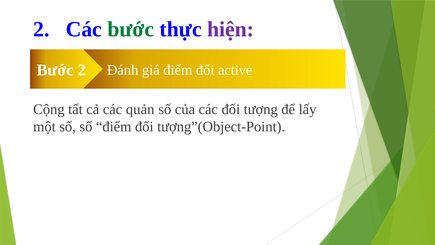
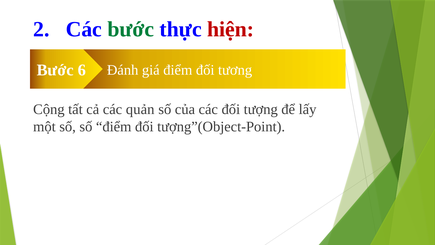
hiện colour: purple -> red (231, 29)
Bước 2: 2 -> 6 (82, 70)
active: active -> tương (235, 70)
